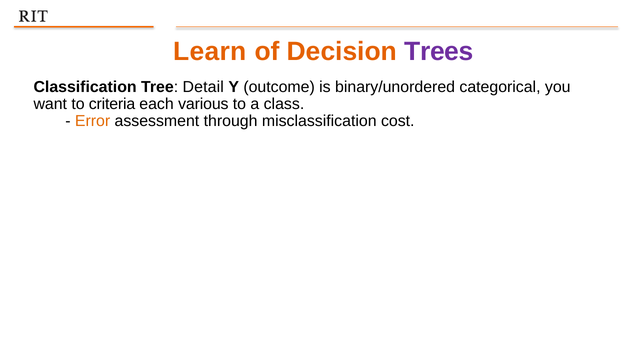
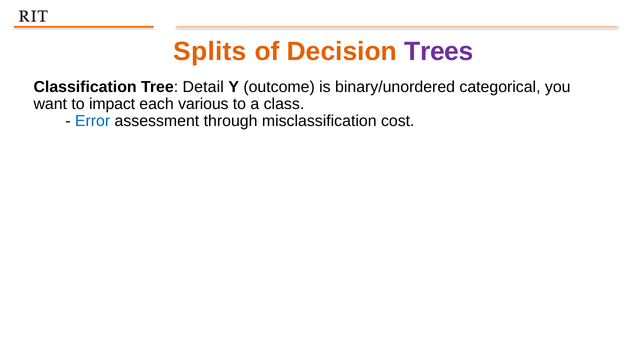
Learn: Learn -> Splits (210, 51)
criteria: criteria -> impact (112, 104)
Error colour: orange -> blue (93, 121)
